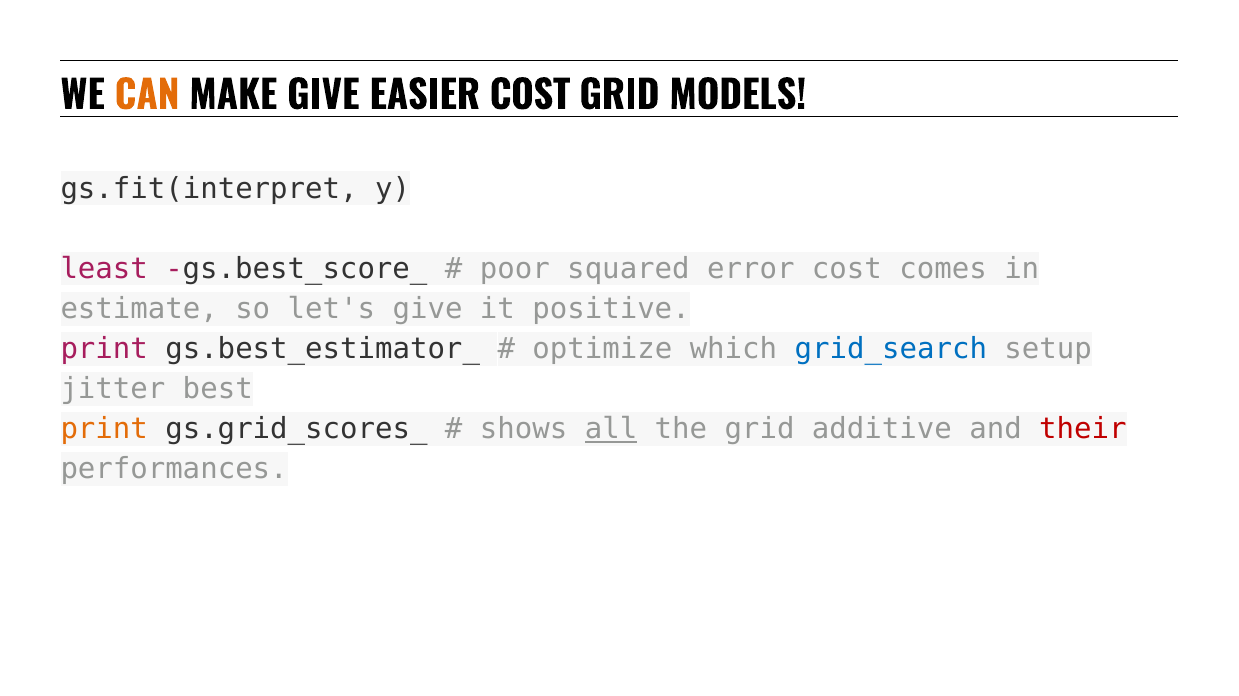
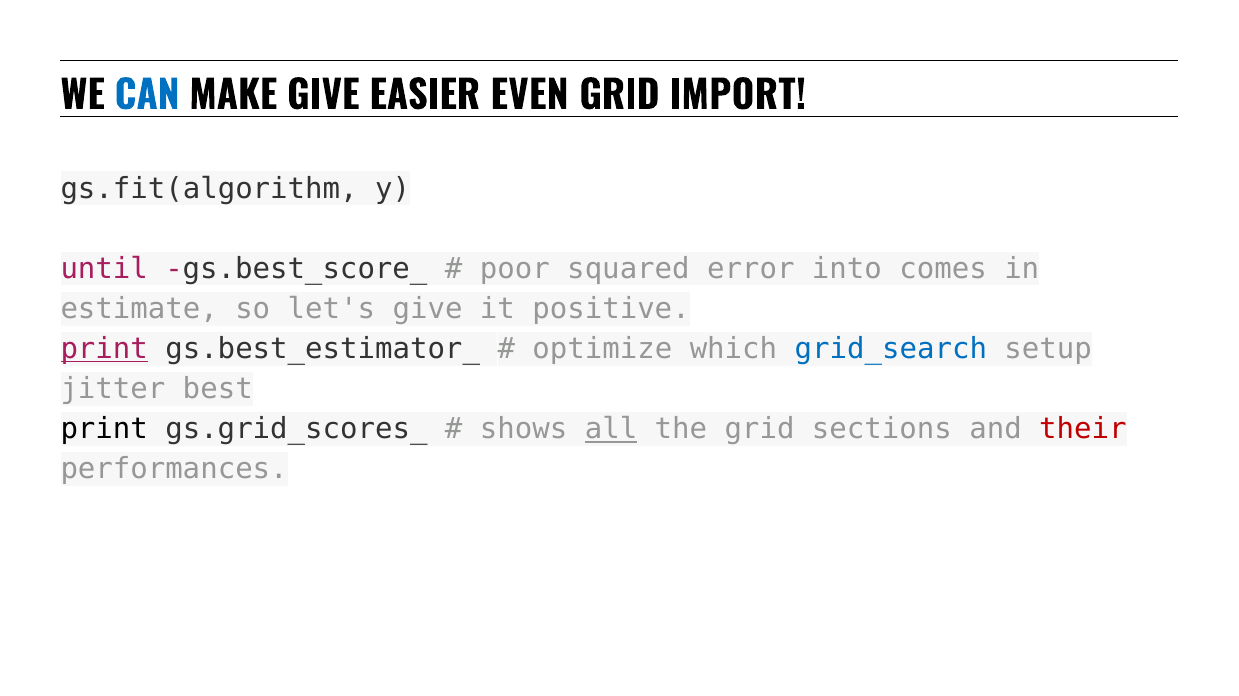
CAN colour: orange -> blue (147, 96)
EASIER COST: COST -> EVEN (530, 96)
MODELS: MODELS -> IMPORT (738, 96)
gs.fit(interpret: gs.fit(interpret -> gs.fit(algorithm (209, 189)
least: least -> until (104, 269)
error cost: cost -> into (847, 269)
print underline: none -> present (104, 349)
print colour: orange -> black (104, 429)
additive: additive -> sections (882, 429)
